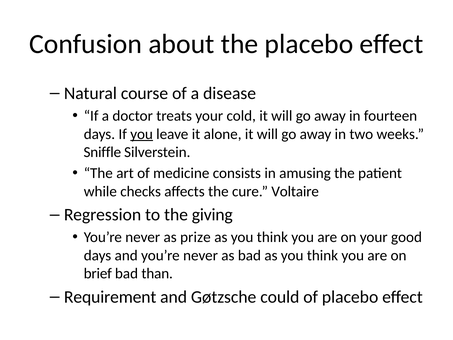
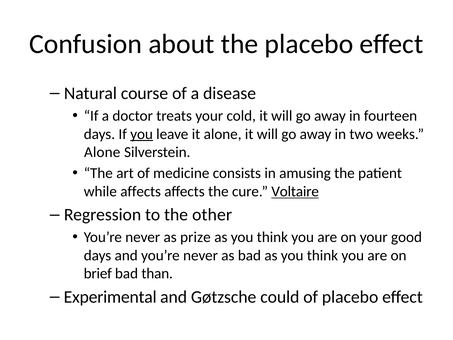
Sniffle: Sniffle -> Alone (102, 152)
while checks: checks -> affects (141, 191)
Voltaire underline: none -> present (295, 191)
giving: giving -> other (212, 215)
Requirement: Requirement -> Experimental (110, 297)
